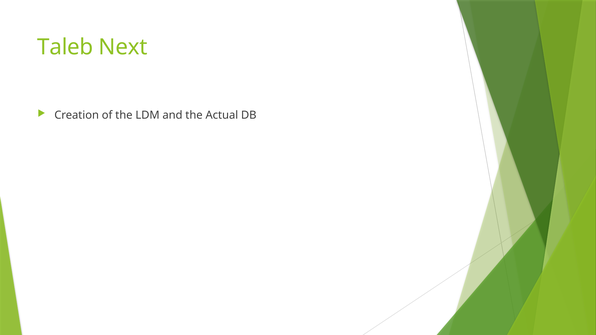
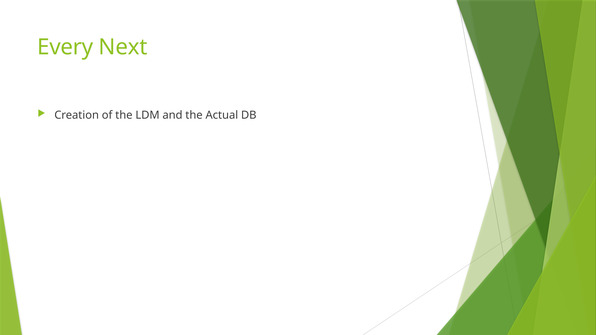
Taleb: Taleb -> Every (65, 47)
